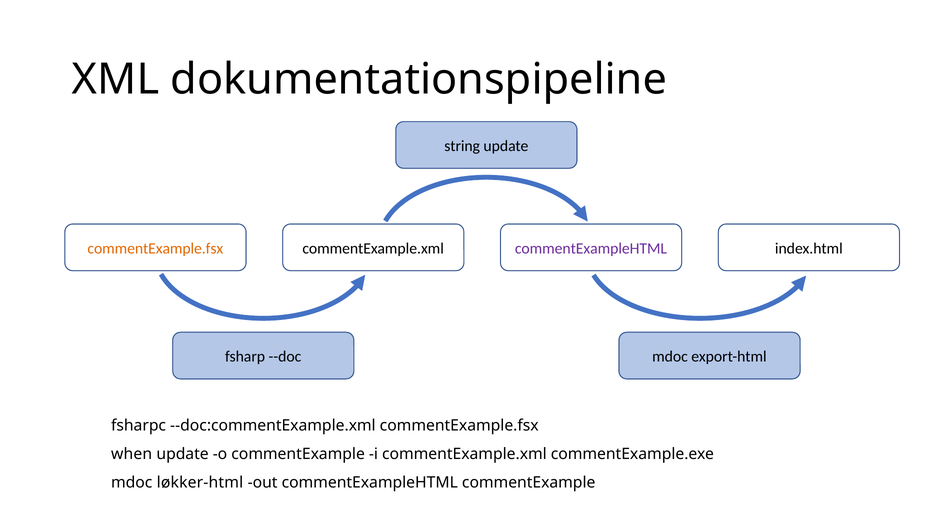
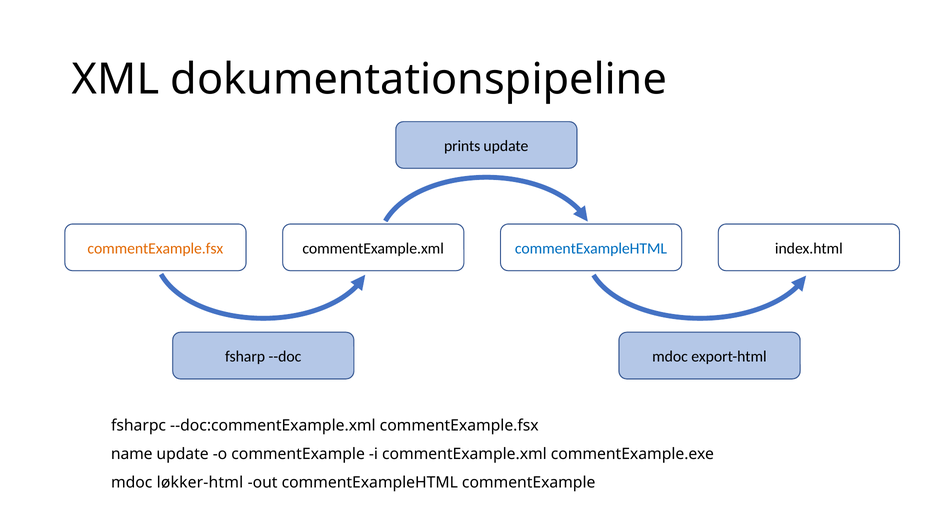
string: string -> prints (462, 146)
commentExampleHTML colour: purple -> blue (591, 248)
when: when -> name (132, 454)
